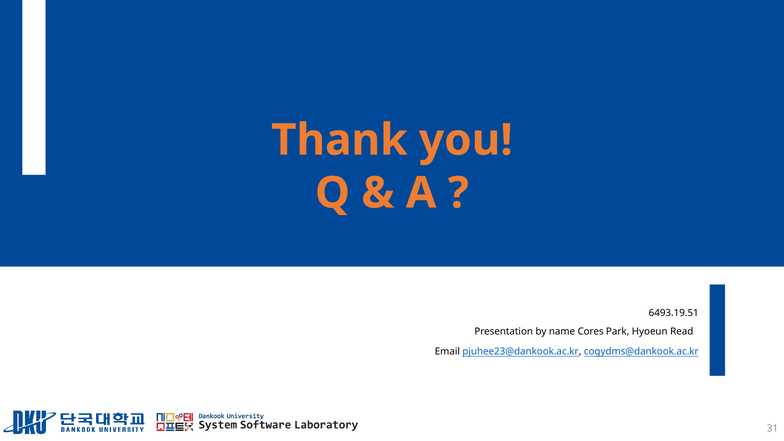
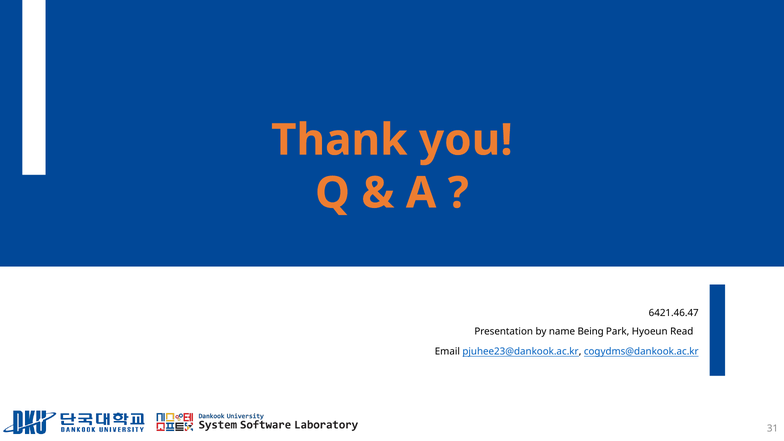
6493.19.51: 6493.19.51 -> 6421.46.47 (674, 313)
Cores: Cores -> Being (591, 332)
